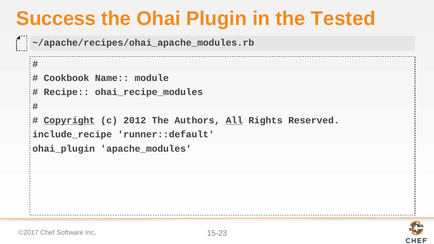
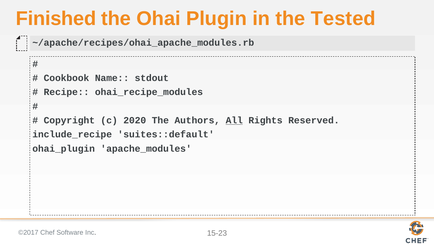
Success: Success -> Finished (56, 19)
module: module -> stdout (152, 78)
Copyright underline: present -> none (69, 120)
2012: 2012 -> 2020 (135, 120)
runner::default: runner::default -> suites::default (166, 135)
